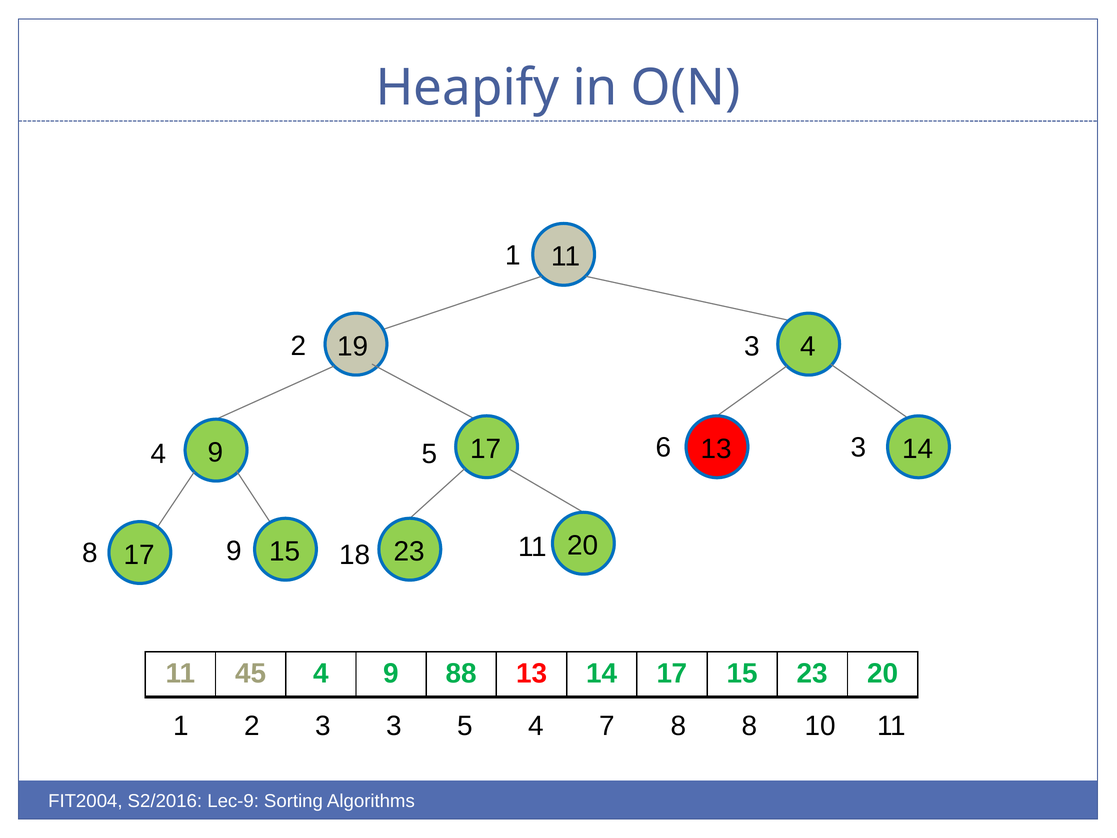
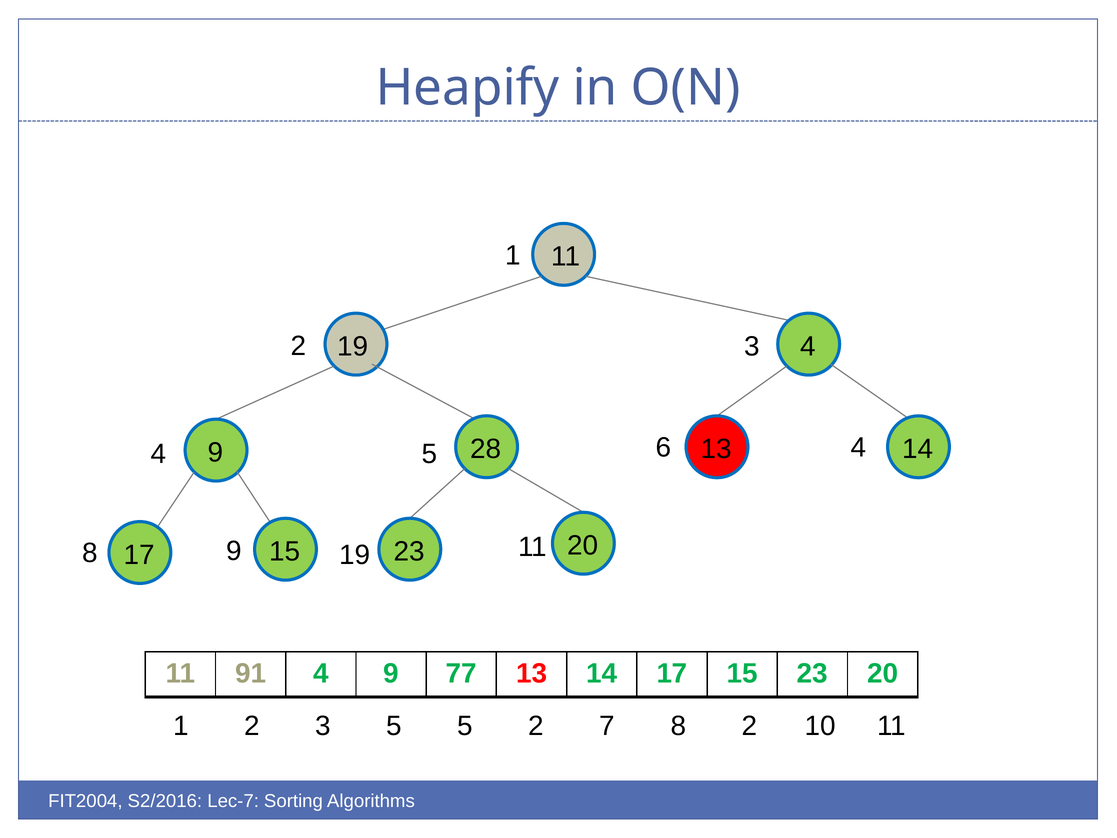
9 17: 17 -> 28 (486, 449)
6 3: 3 -> 4 (859, 447)
9 18: 18 -> 19 (355, 555)
45: 45 -> 91 (251, 673)
88: 88 -> 77 (461, 673)
3 3: 3 -> 5 (394, 726)
5 4: 4 -> 2 (536, 726)
8 8: 8 -> 2 (749, 726)
Lec-9: Lec-9 -> Lec-7 (233, 801)
